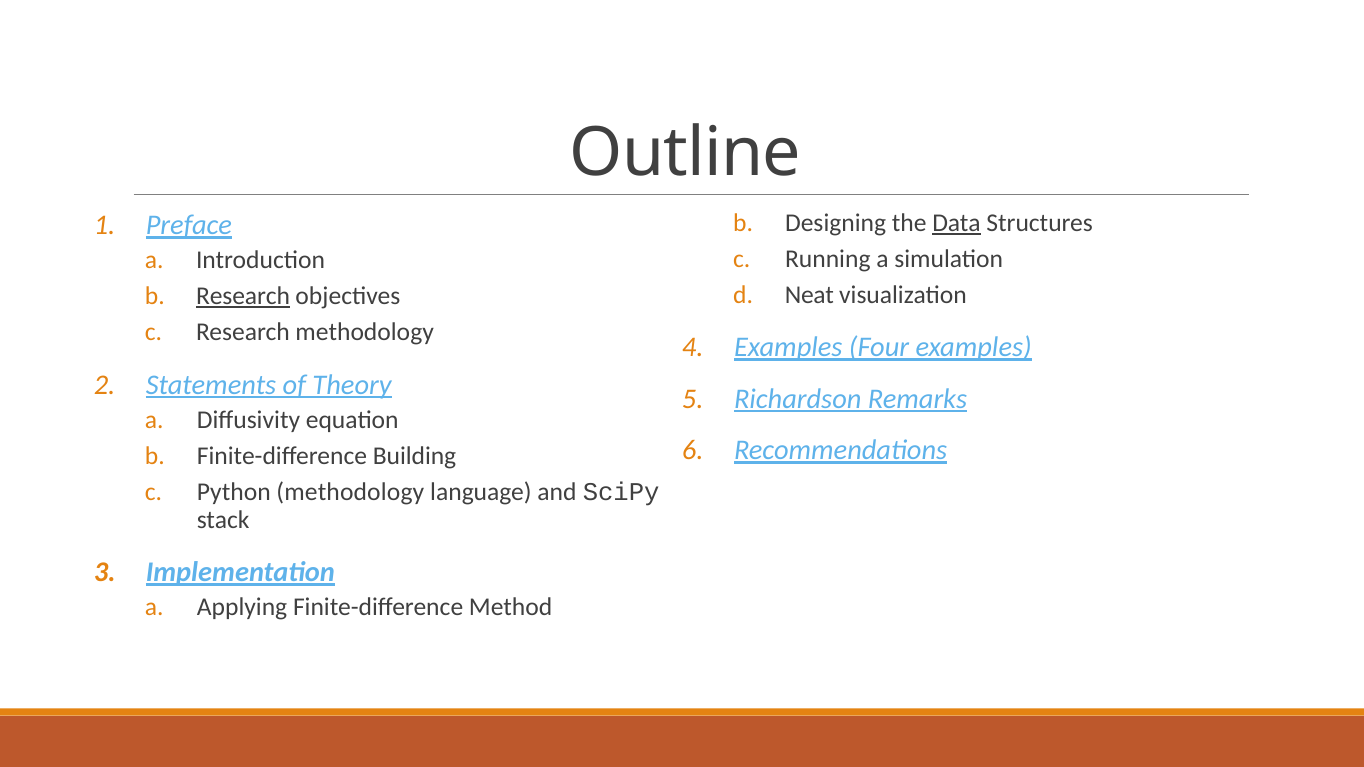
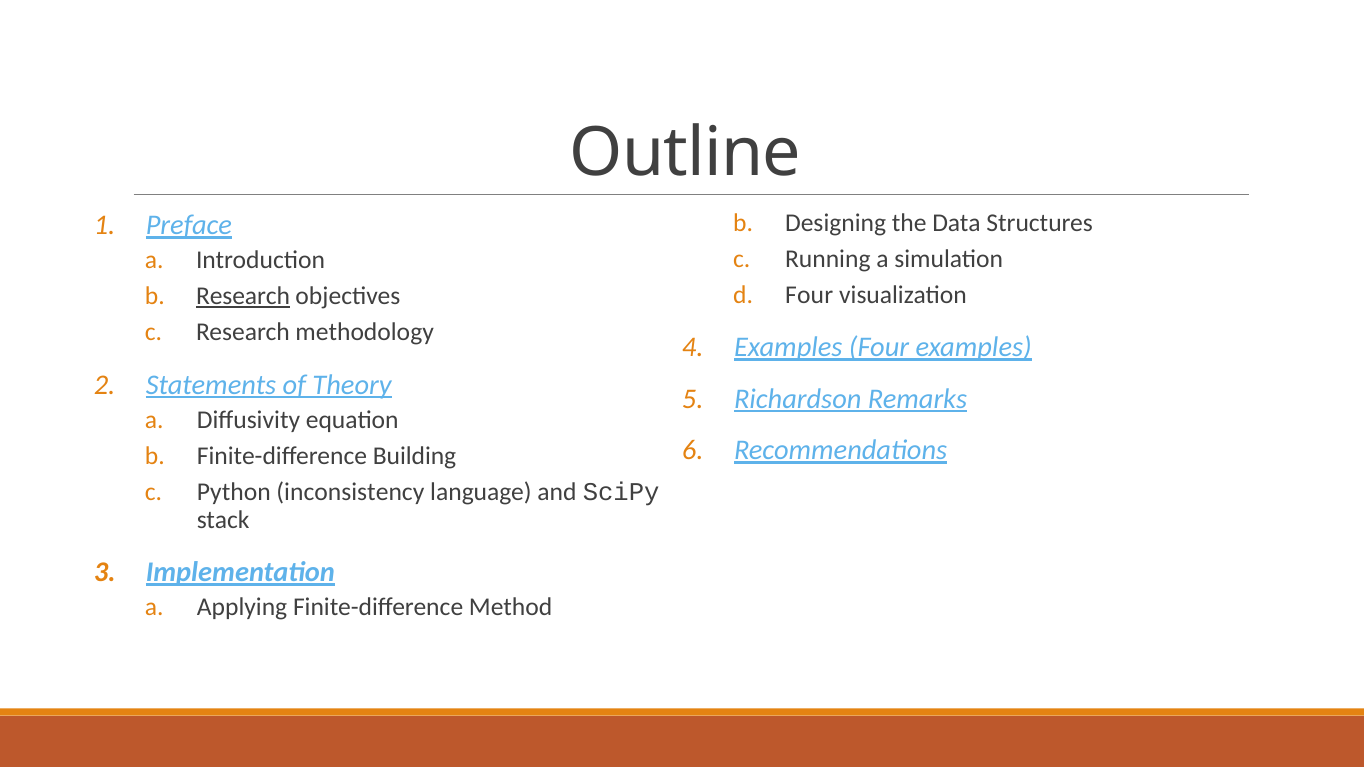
Data underline: present -> none (956, 223)
Neat: Neat -> Four (809, 295)
Python methodology: methodology -> inconsistency (350, 492)
